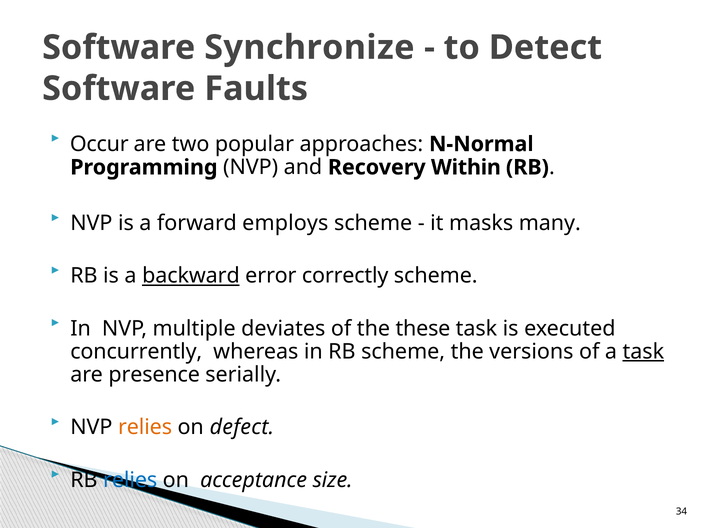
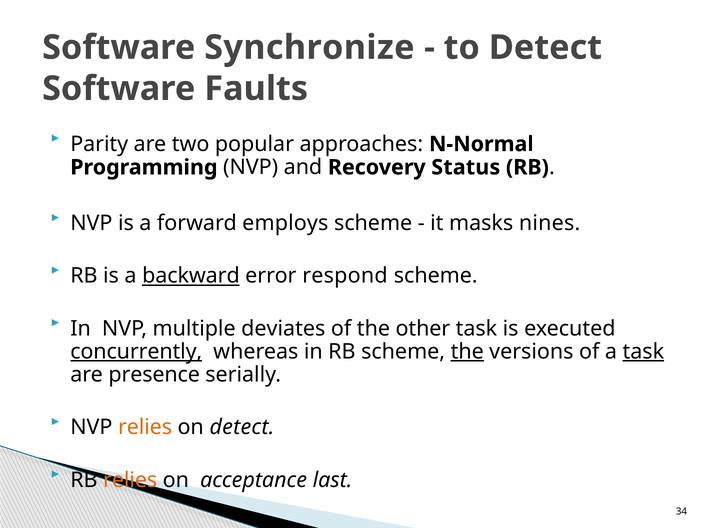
Occur: Occur -> Parity (99, 144)
Within: Within -> Status (466, 167)
many: many -> nines (550, 223)
correctly: correctly -> respond (345, 276)
these: these -> other (423, 328)
concurrently underline: none -> present (136, 352)
the underline: none -> present (467, 352)
on defect: defect -> detect (242, 427)
relies colour: blue -> orange (130, 480)
size: size -> last (333, 480)
